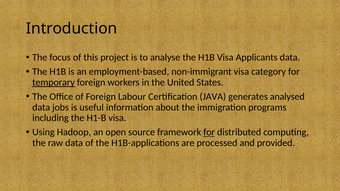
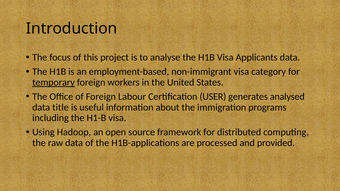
JAVA: JAVA -> USER (213, 97)
jobs: jobs -> title (61, 107)
for underline: present -> none (209, 132)
